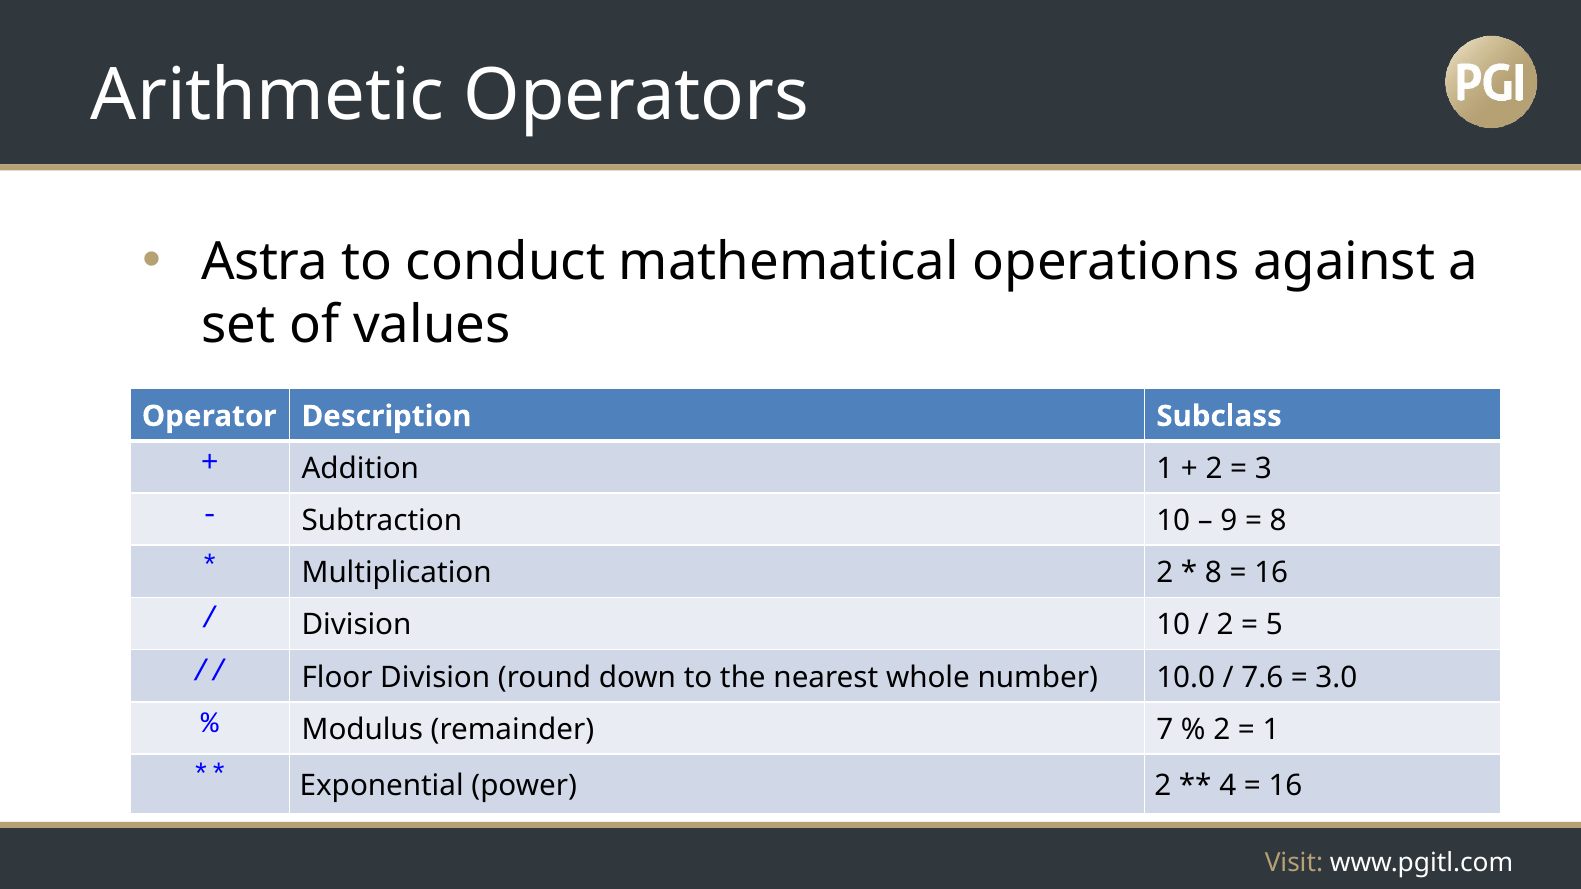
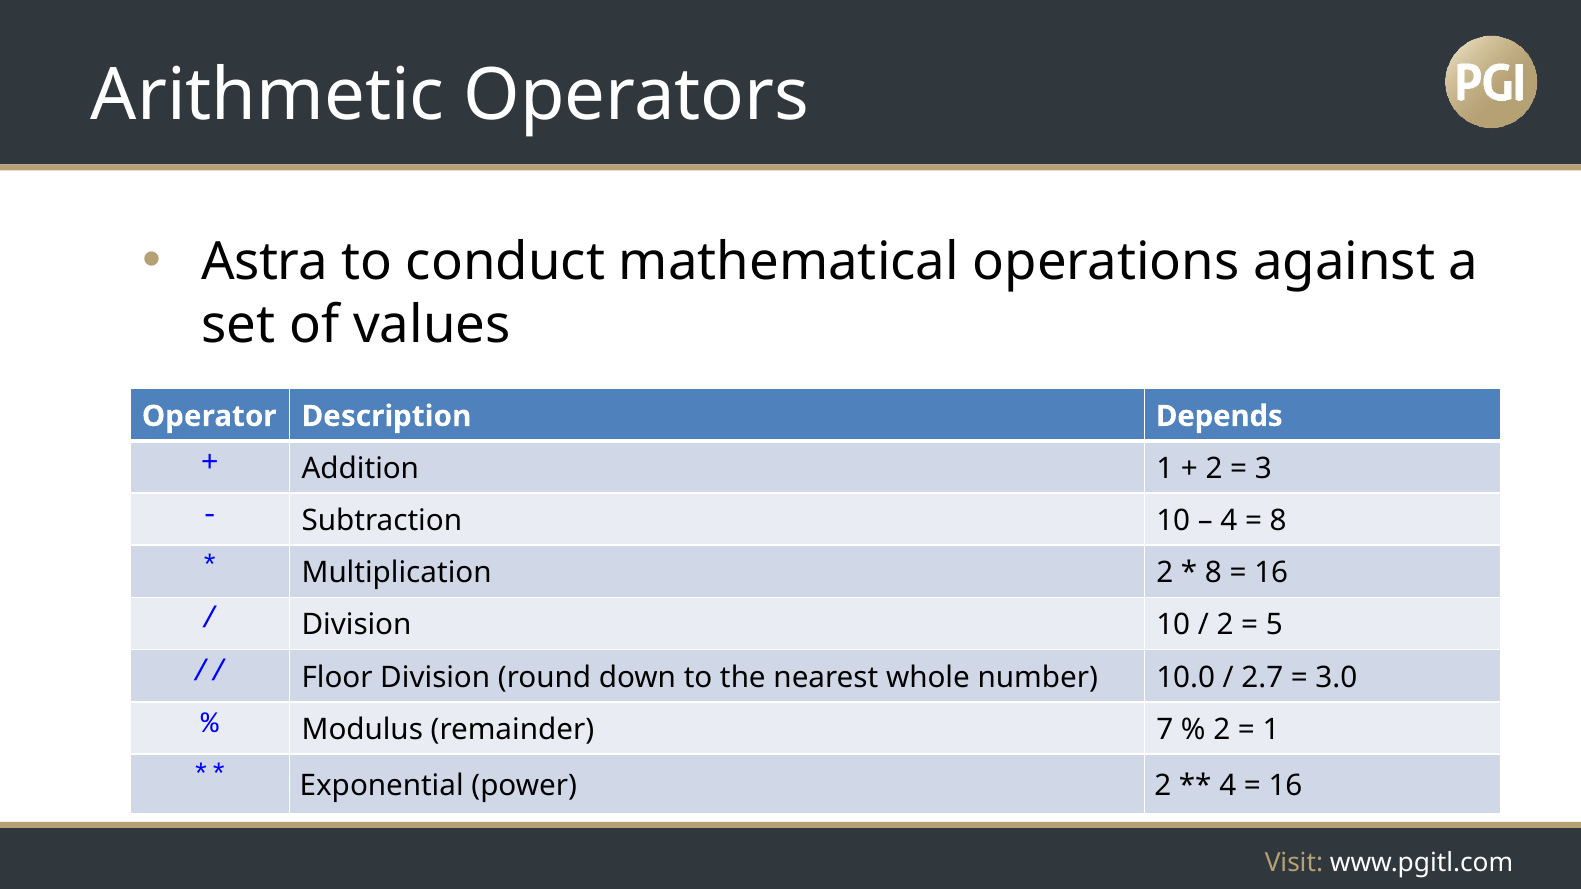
Subclass: Subclass -> Depends (1219, 416)
9: 9 -> 4 (1229, 521)
7.6: 7.6 -> 2.7 (1262, 678)
